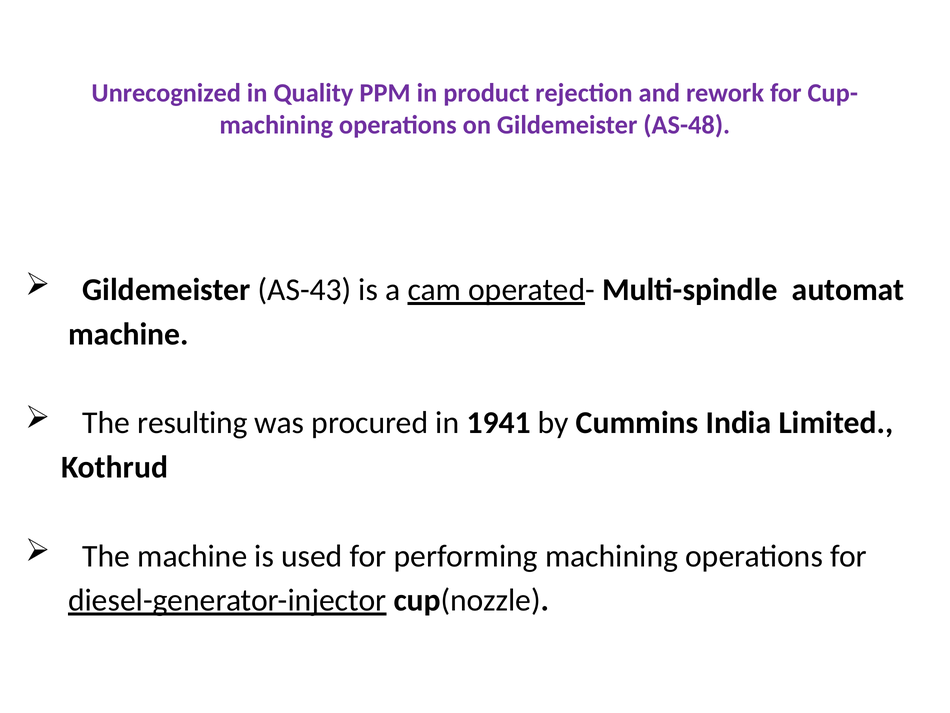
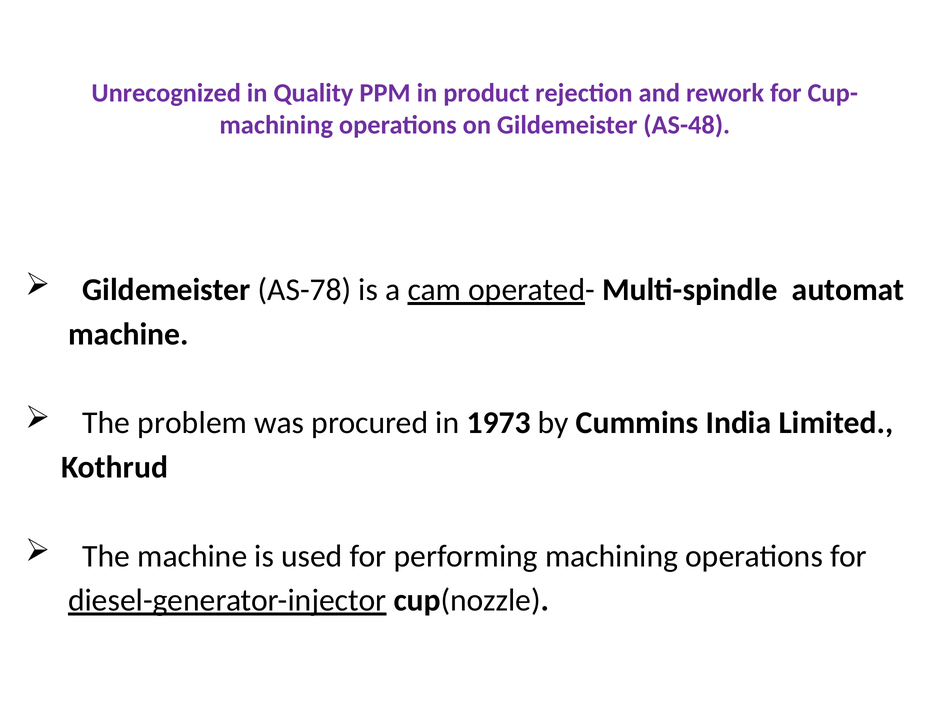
AS-43: AS-43 -> AS-78 (304, 290)
resulting: resulting -> problem (192, 423)
1941: 1941 -> 1973 (499, 423)
